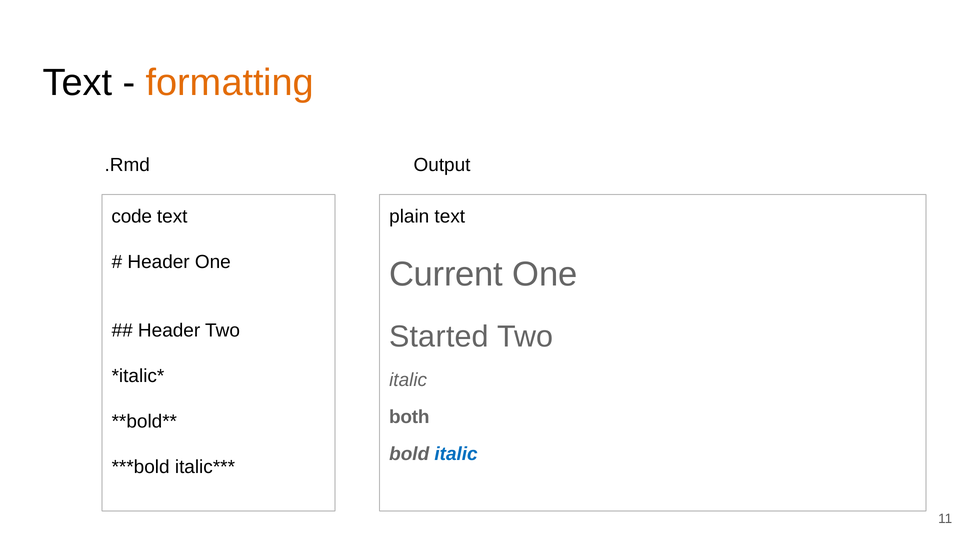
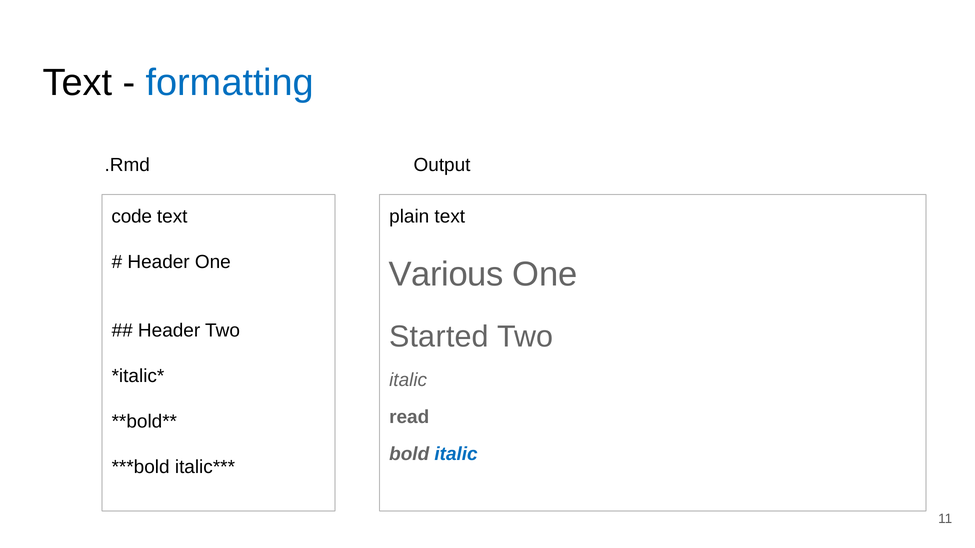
formatting colour: orange -> blue (230, 83)
Current: Current -> Various (446, 275)
both: both -> read (409, 417)
